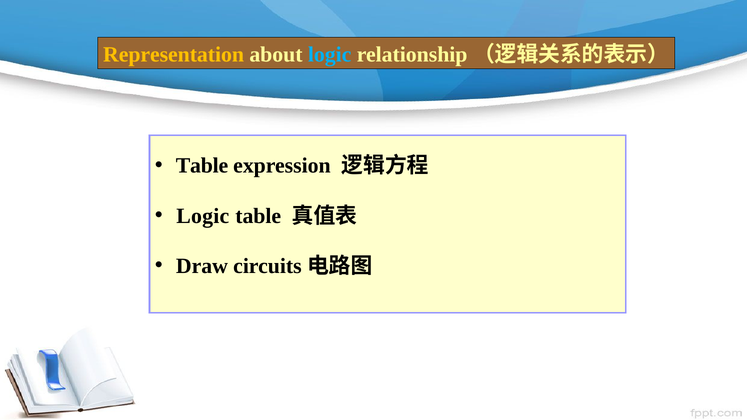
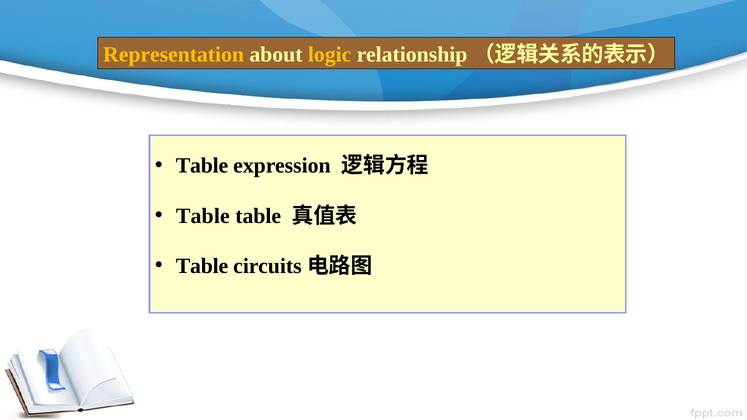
logic colour: light blue -> yellow (330, 55)
Logic: Logic -> Table (203, 216)
Draw: Draw -> Table (202, 266)
